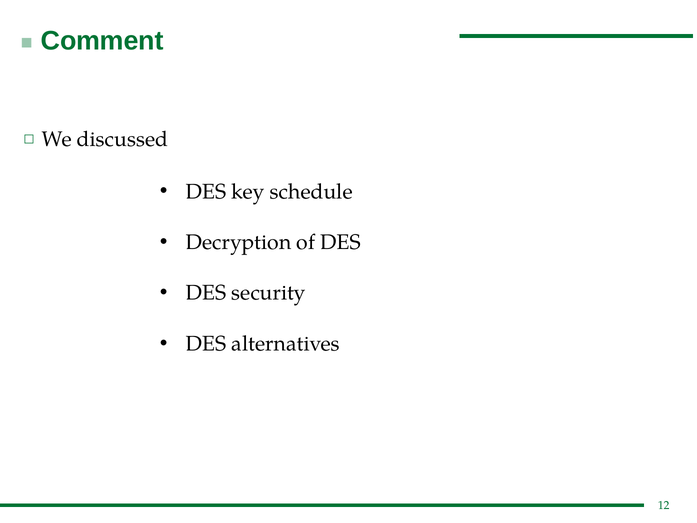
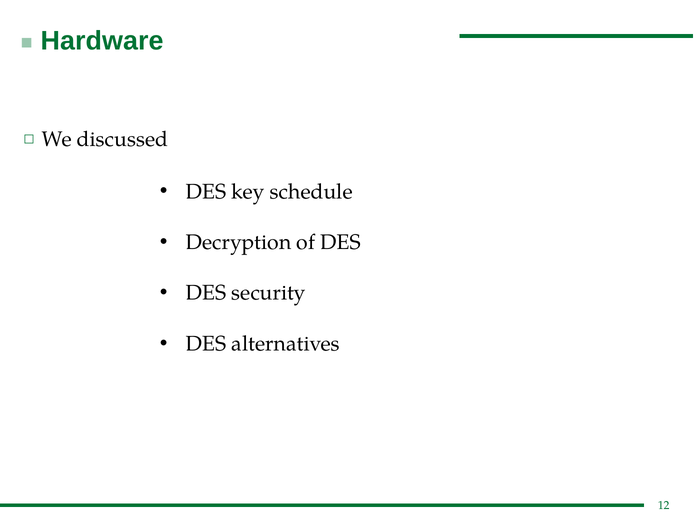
Comment: Comment -> Hardware (102, 41)
